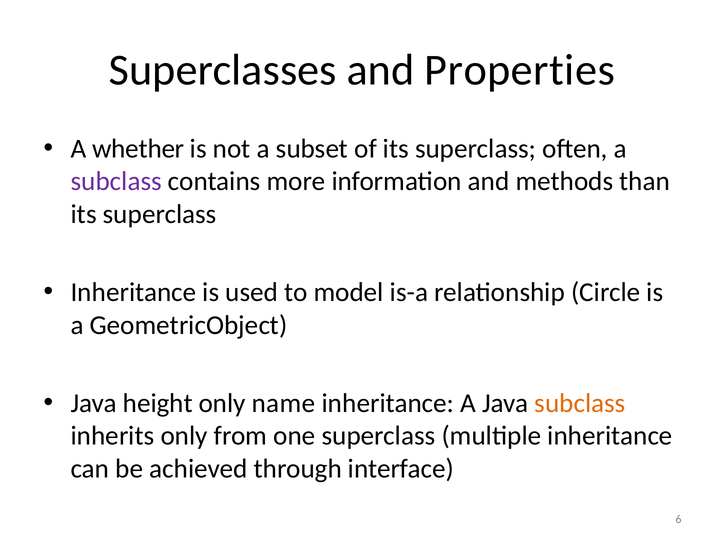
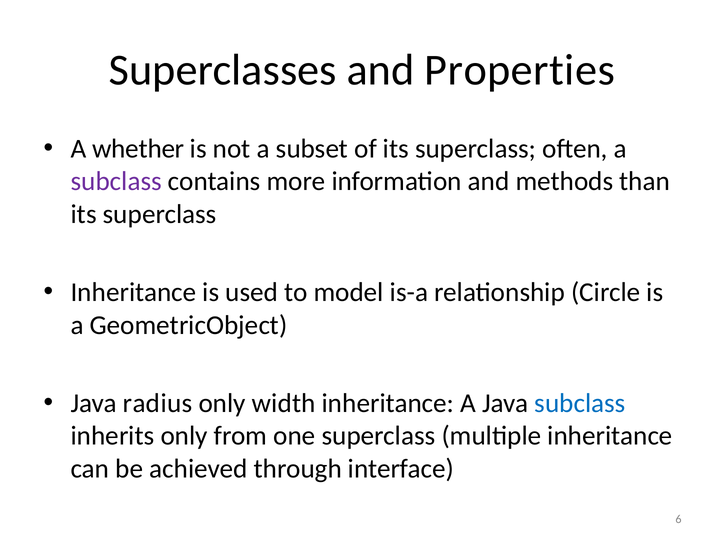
height: height -> radius (158, 403)
name: name -> width (284, 403)
subclass colour: orange -> blue (580, 403)
